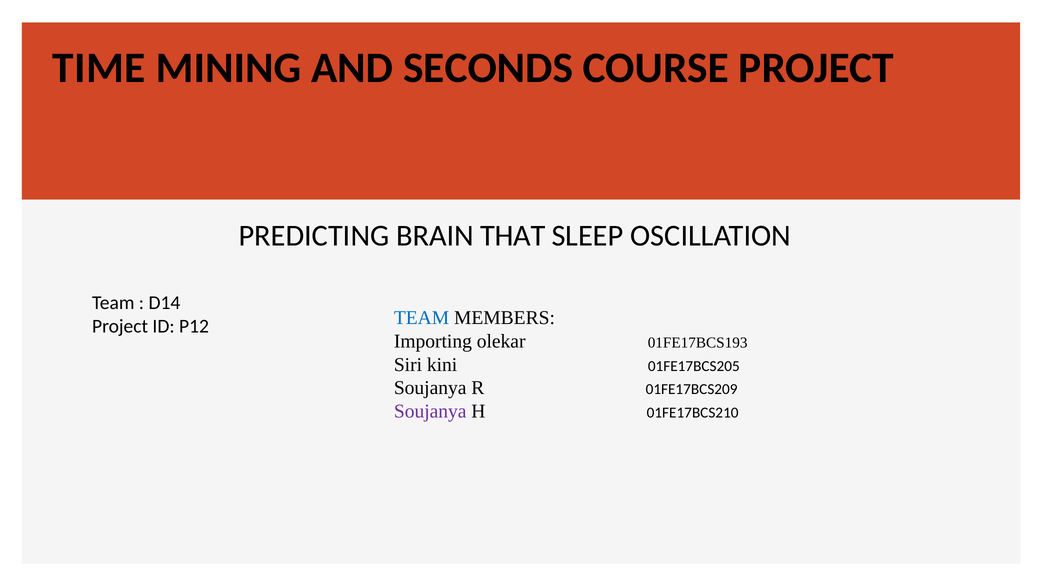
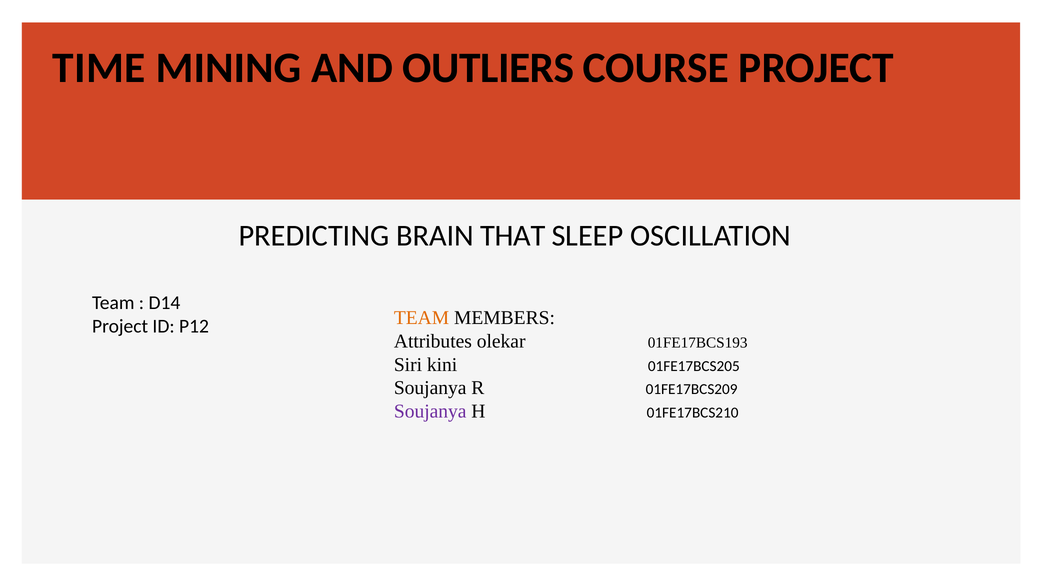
SECONDS: SECONDS -> OUTLIERS (488, 68)
TEAM colour: blue -> orange (422, 318)
Importing: Importing -> Attributes (433, 341)
